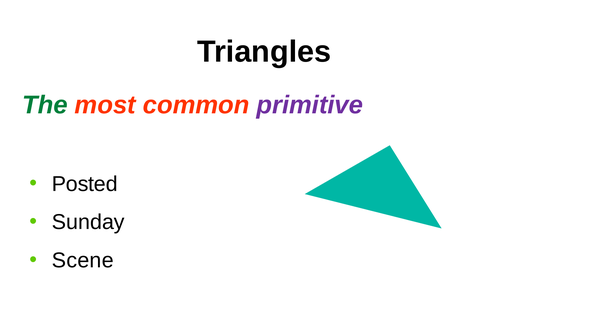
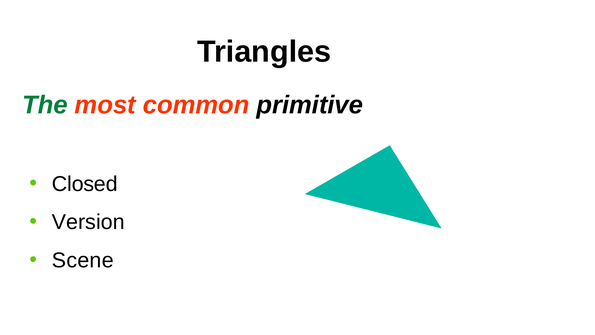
primitive colour: purple -> black (310, 105)
Posted: Posted -> Closed (85, 184)
Sunday: Sunday -> Version (88, 222)
